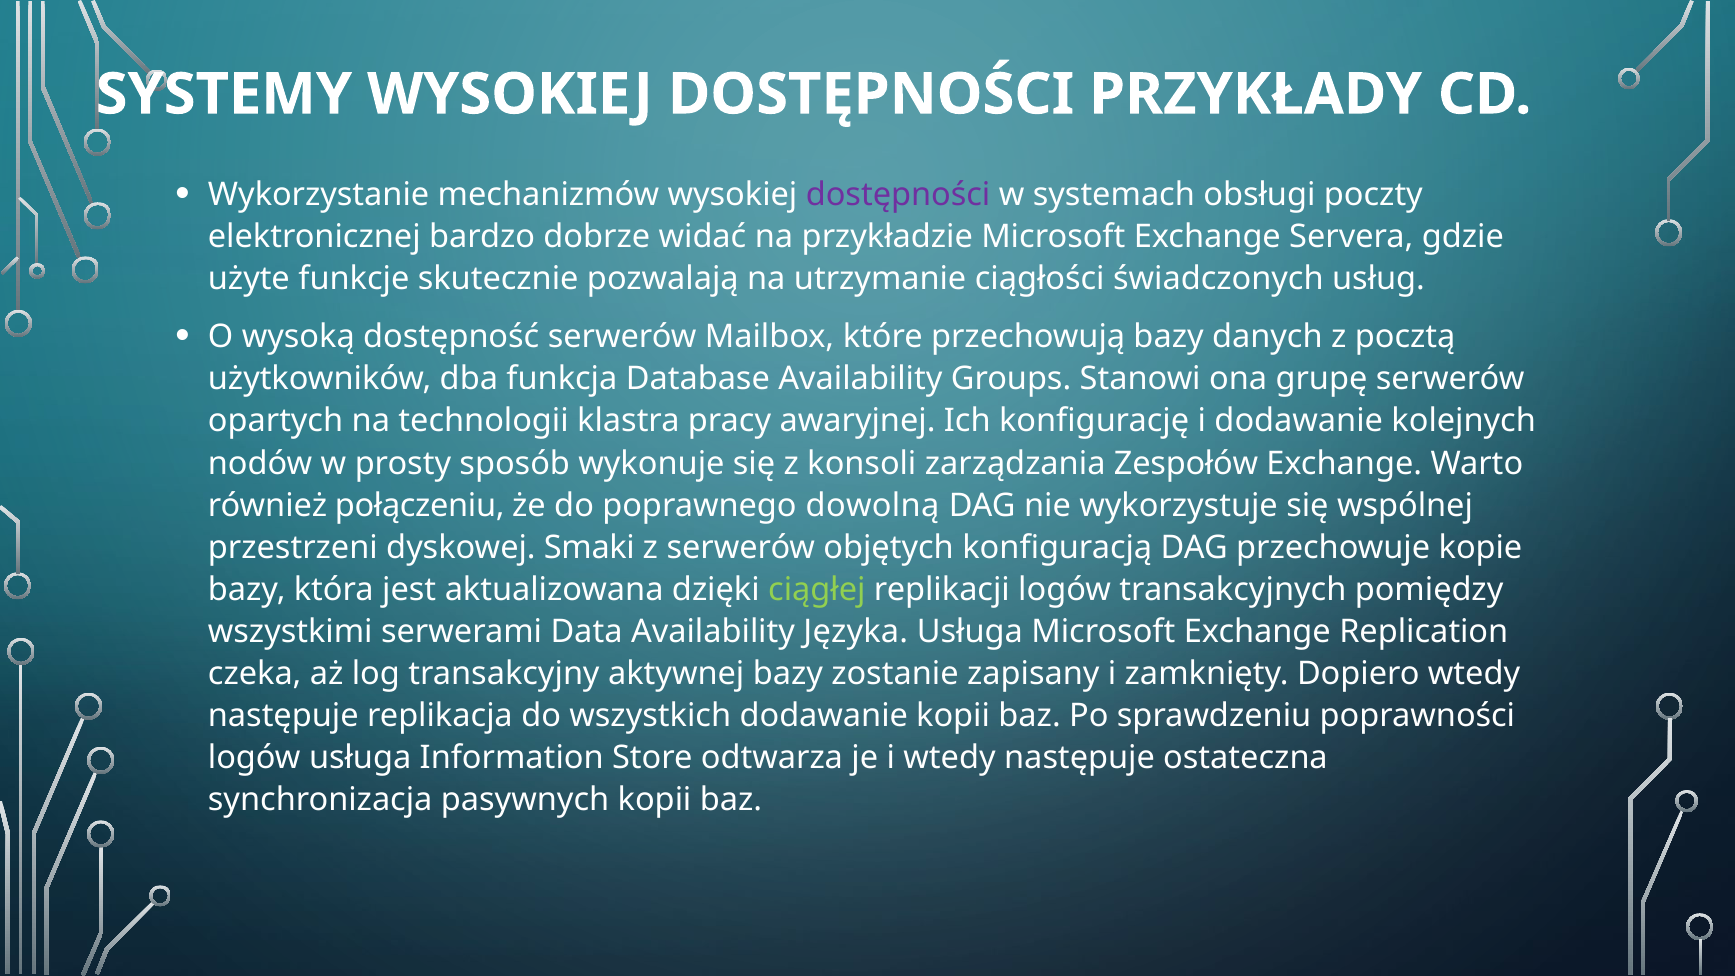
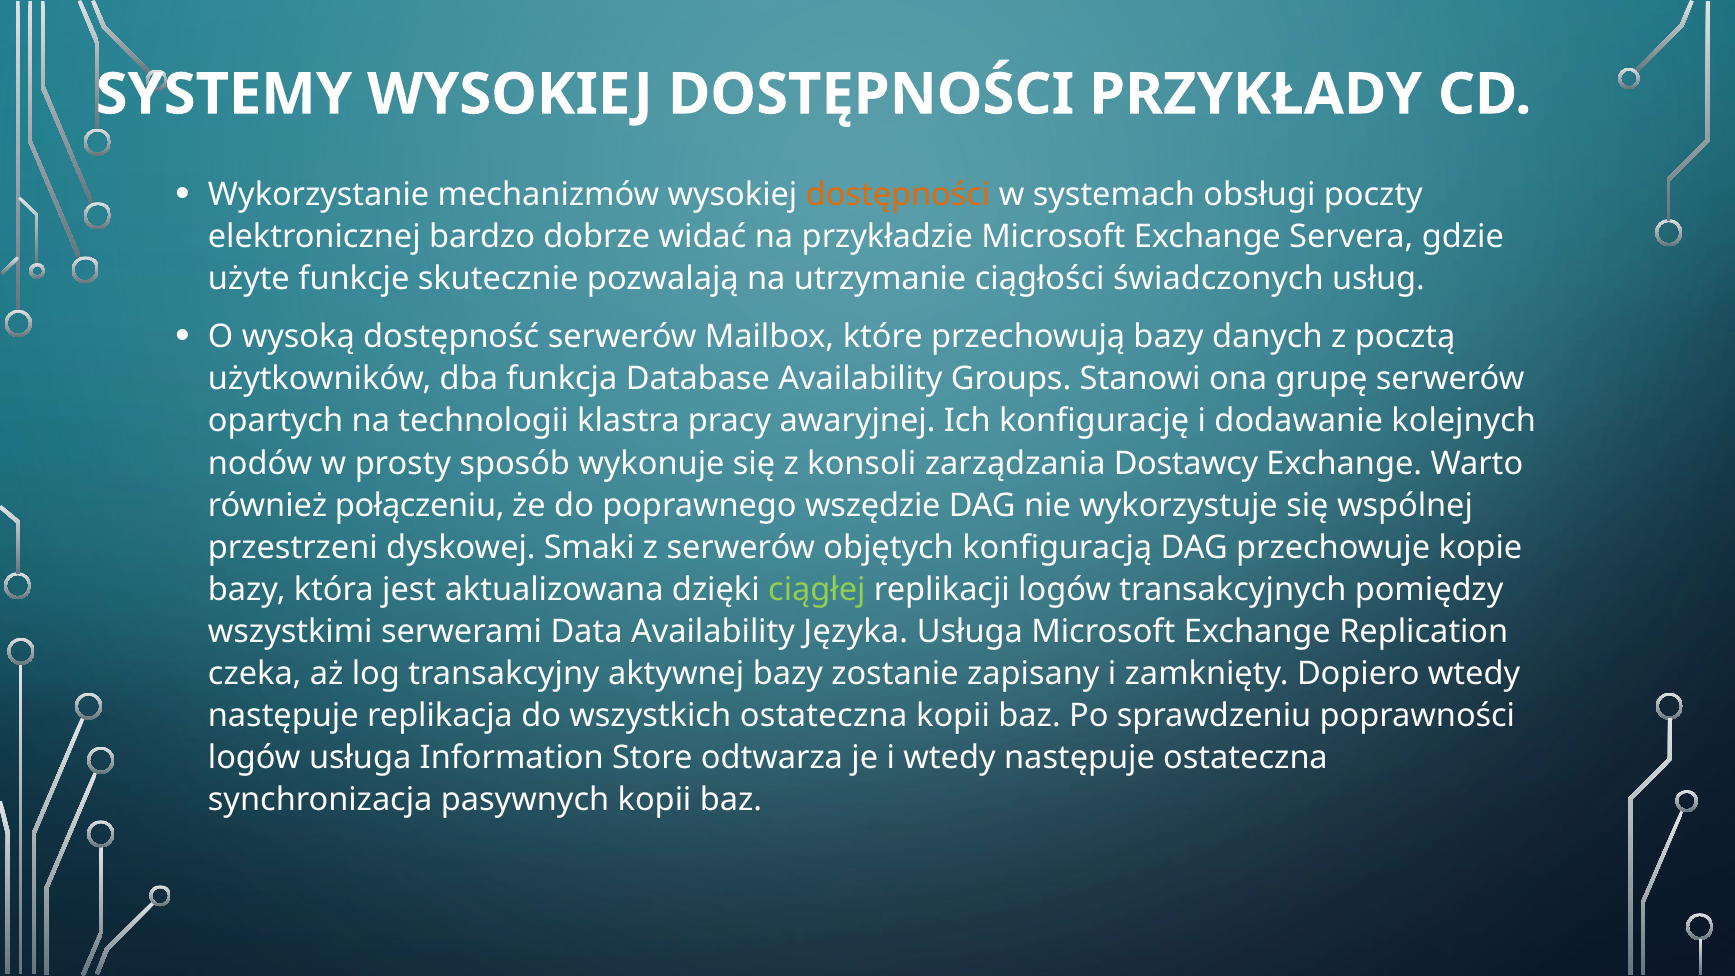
dostępności colour: purple -> orange (898, 194)
Zespołów: Zespołów -> Dostawcy (1186, 463)
dowolną: dowolną -> wszędzie (873, 505)
wszystkich dodawanie: dodawanie -> ostateczna (824, 716)
